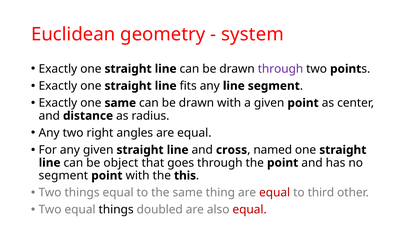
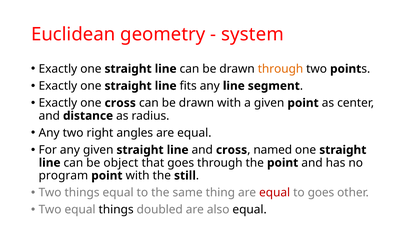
through colour: purple -> orange (280, 69)
one same: same -> cross (120, 103)
segment: segment -> program (63, 176)
this: this -> still (185, 176)
to third: third -> goes (321, 193)
equal colour: red -> black (250, 210)
